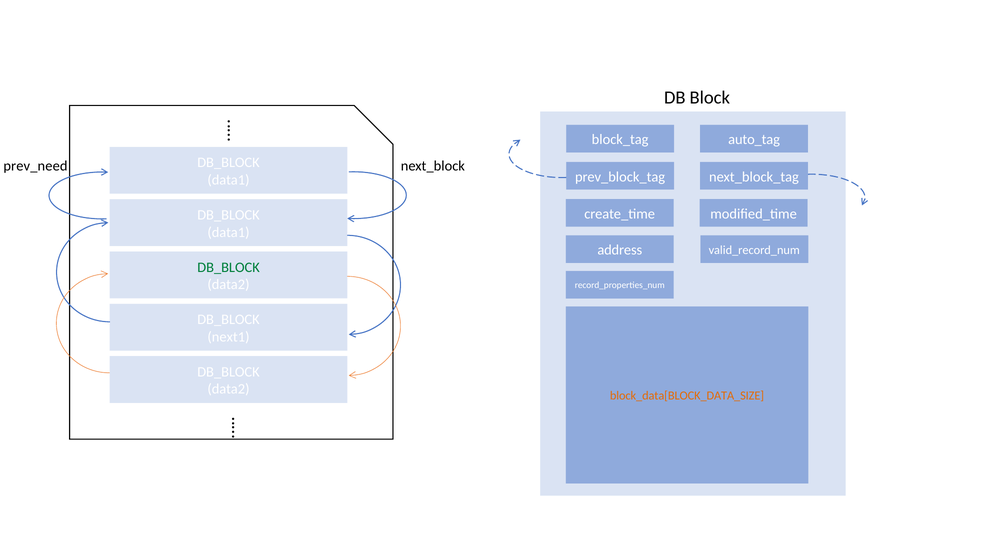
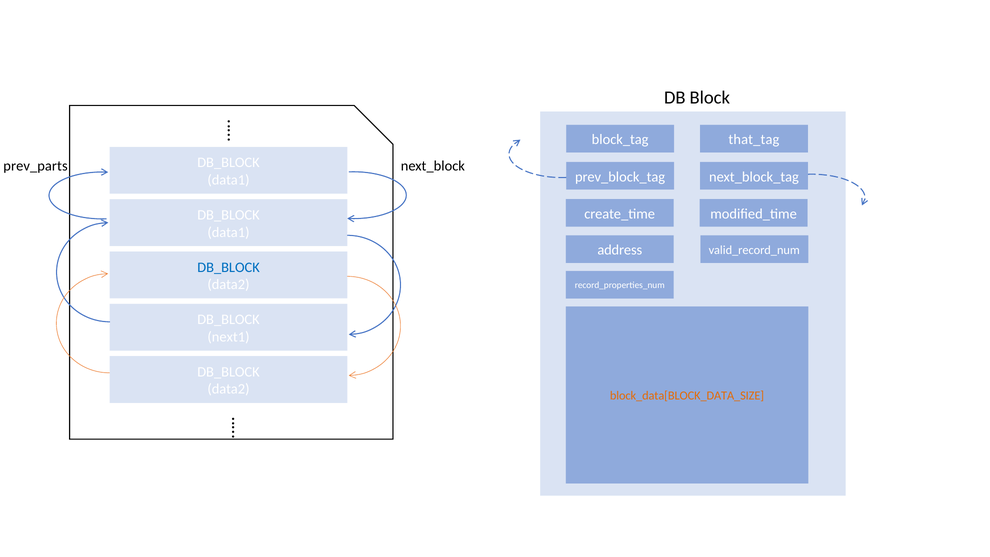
auto_tag: auto_tag -> that_tag (754, 140)
prev_need: prev_need -> prev_parts (35, 166)
DB_BLOCK colour: green -> blue (229, 267)
